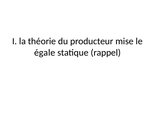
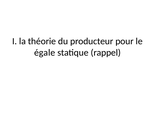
mise: mise -> pour (124, 41)
